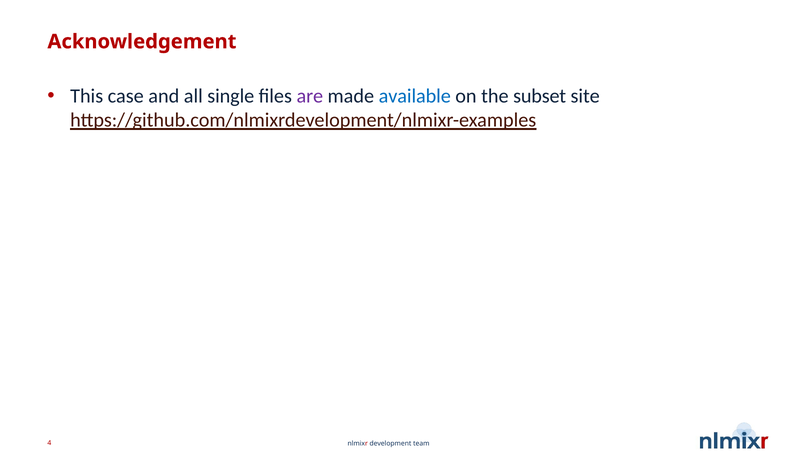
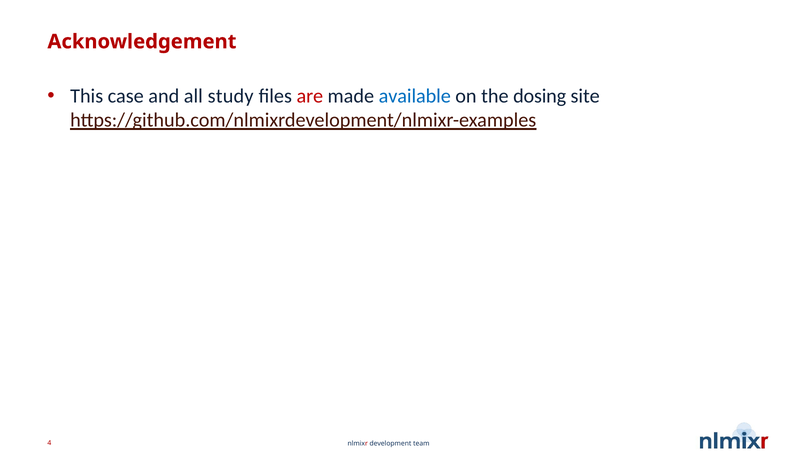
single: single -> study (231, 96)
are colour: purple -> red (310, 96)
subset: subset -> dosing (540, 96)
